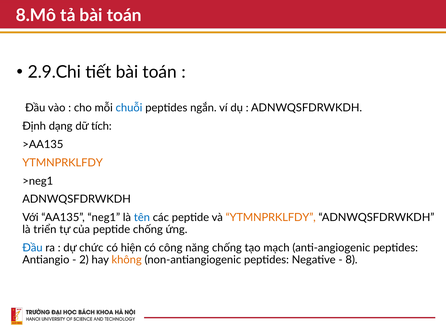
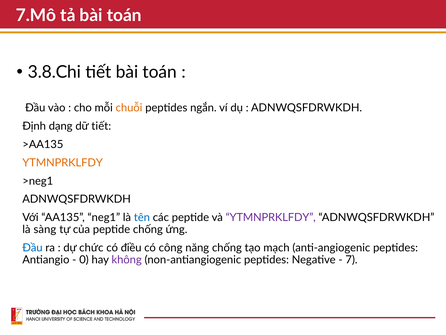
8.Mô: 8.Mô -> 7.Mô (36, 15)
2.9.Chi: 2.9.Chi -> 3.8.Chi (54, 72)
chuỗi colour: blue -> orange (129, 108)
dữ tích: tích -> tiết (101, 126)
YTMNPRKLFDY colour: orange -> purple (271, 217)
triển: triển -> sàng (45, 229)
hiện: hiện -> điều (131, 248)
2: 2 -> 0 (84, 260)
không colour: orange -> purple (127, 260)
8: 8 -> 7 (351, 260)
